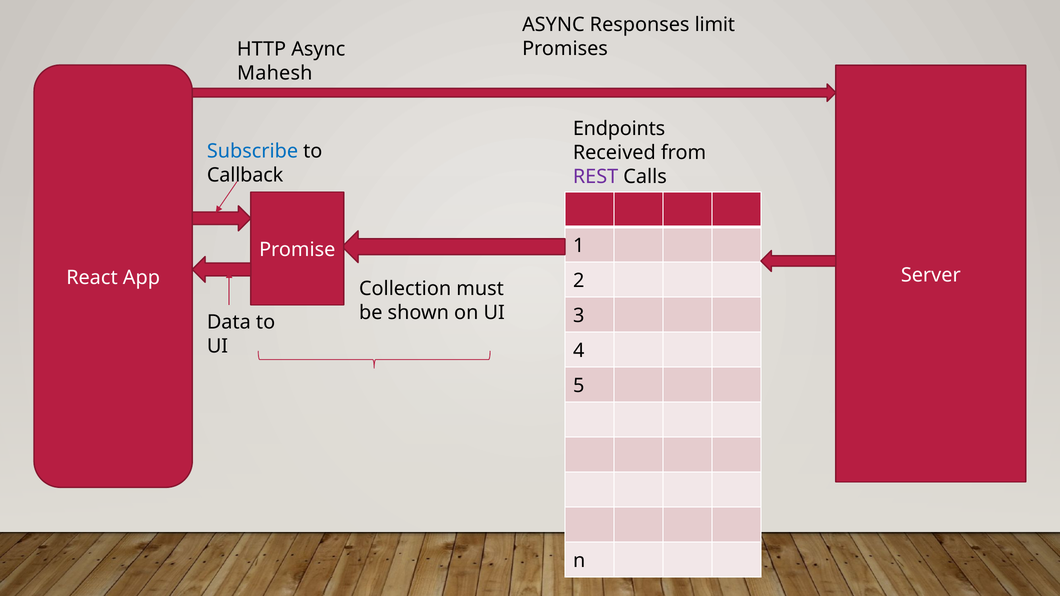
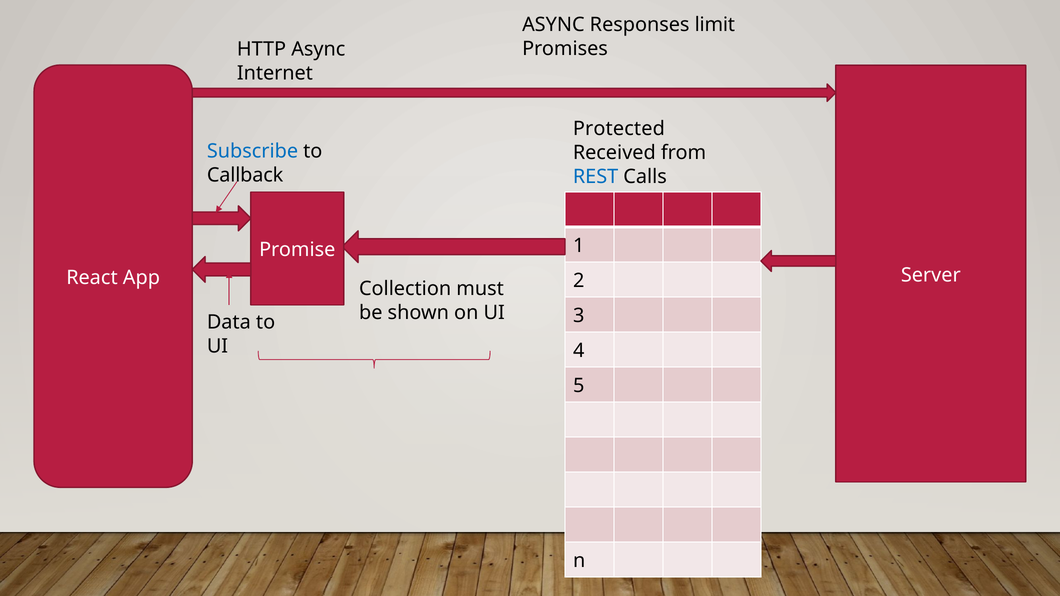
Mahesh: Mahesh -> Internet (275, 73)
Endpoints: Endpoints -> Protected (619, 129)
REST colour: purple -> blue (596, 177)
